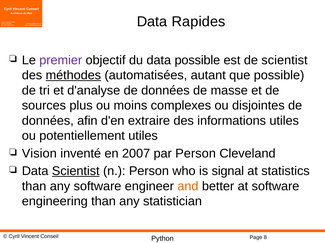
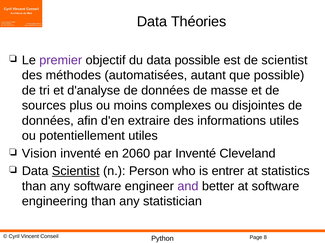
Rapides: Rapides -> Théories (199, 22)
méthodes underline: present -> none (73, 75)
2007: 2007 -> 2060 (136, 154)
par Person: Person -> Inventé (196, 154)
signal: signal -> entrer (228, 172)
and colour: orange -> purple (188, 187)
